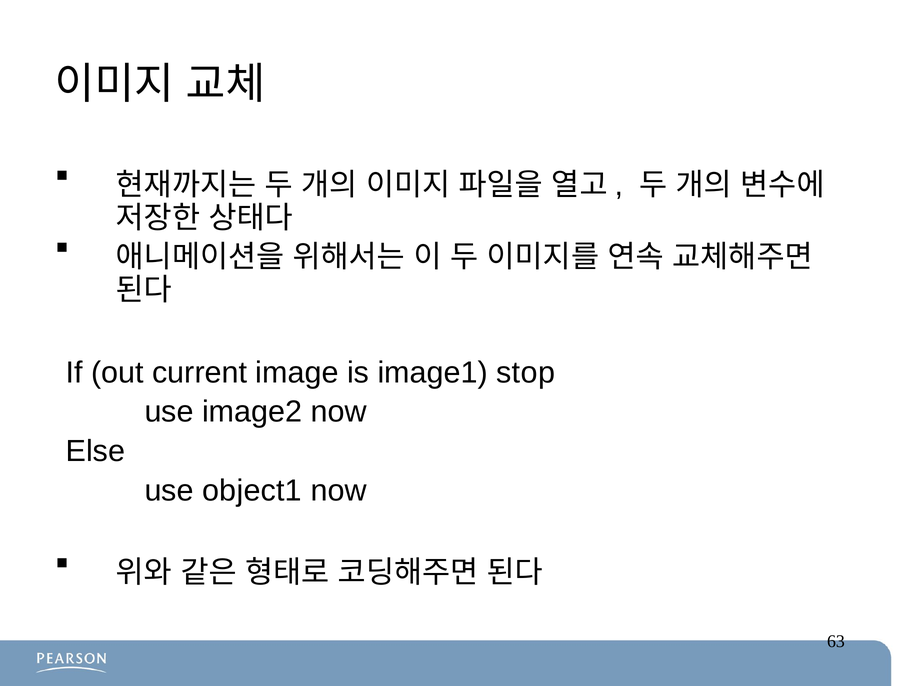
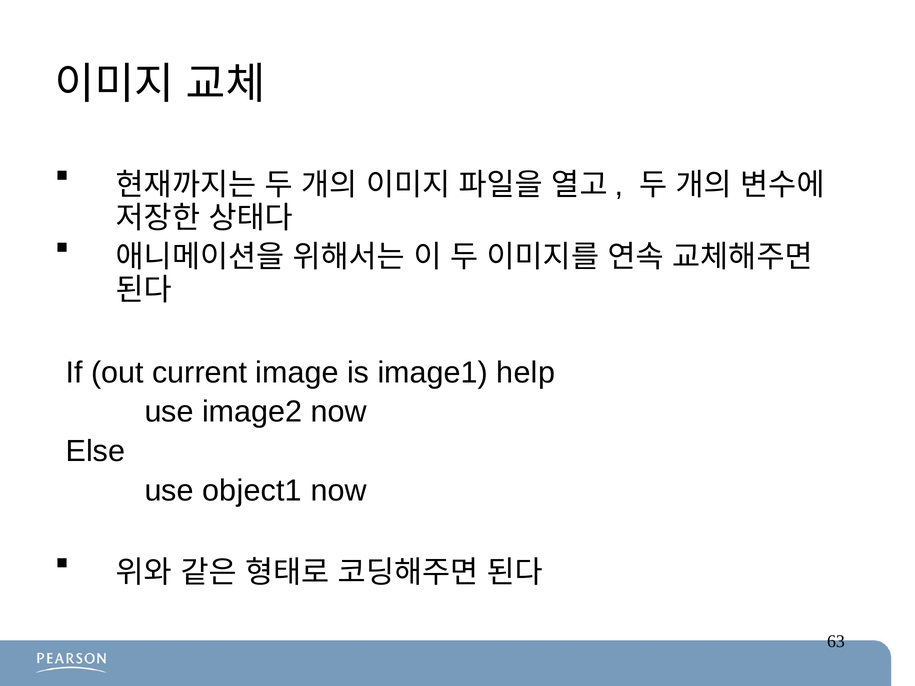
stop: stop -> help (526, 373)
